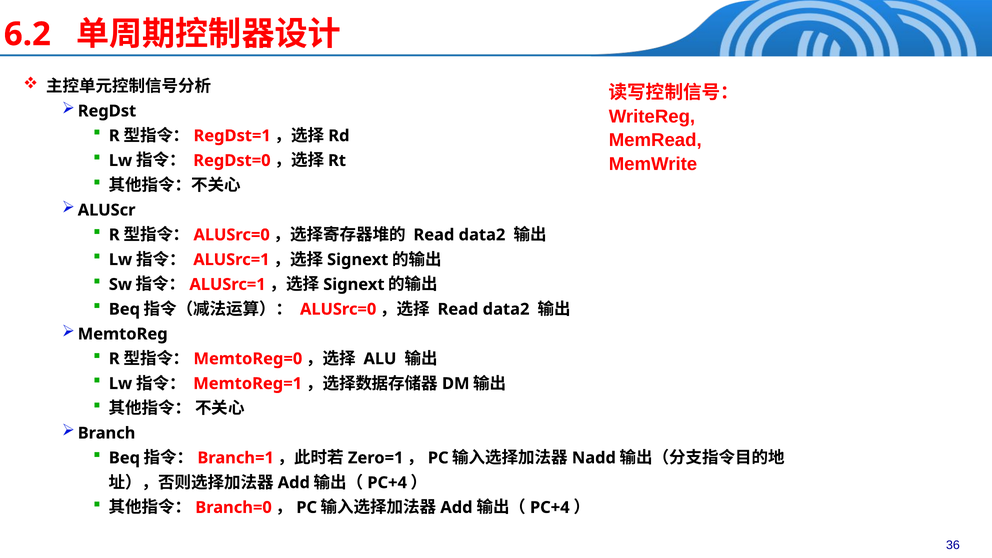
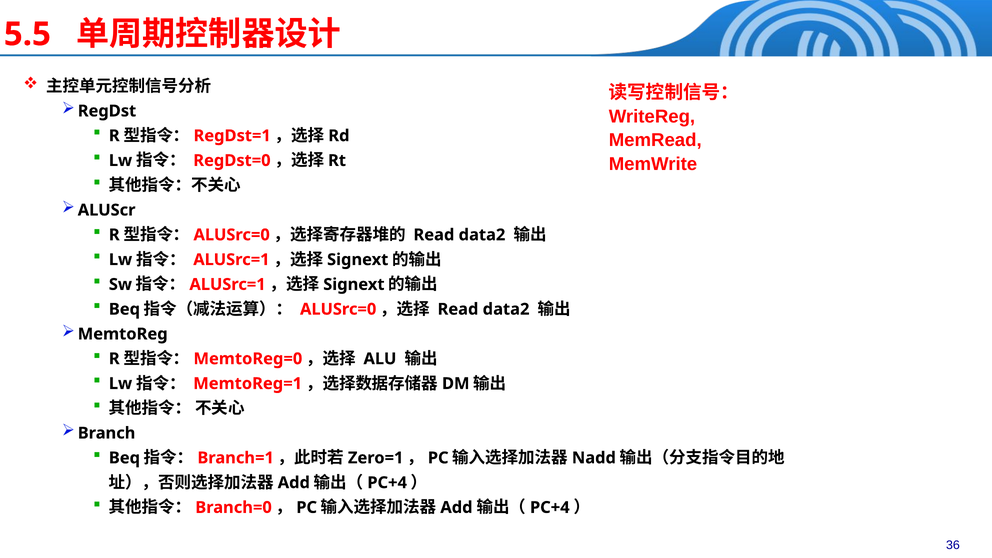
6.2: 6.2 -> 5.5 (27, 34)
